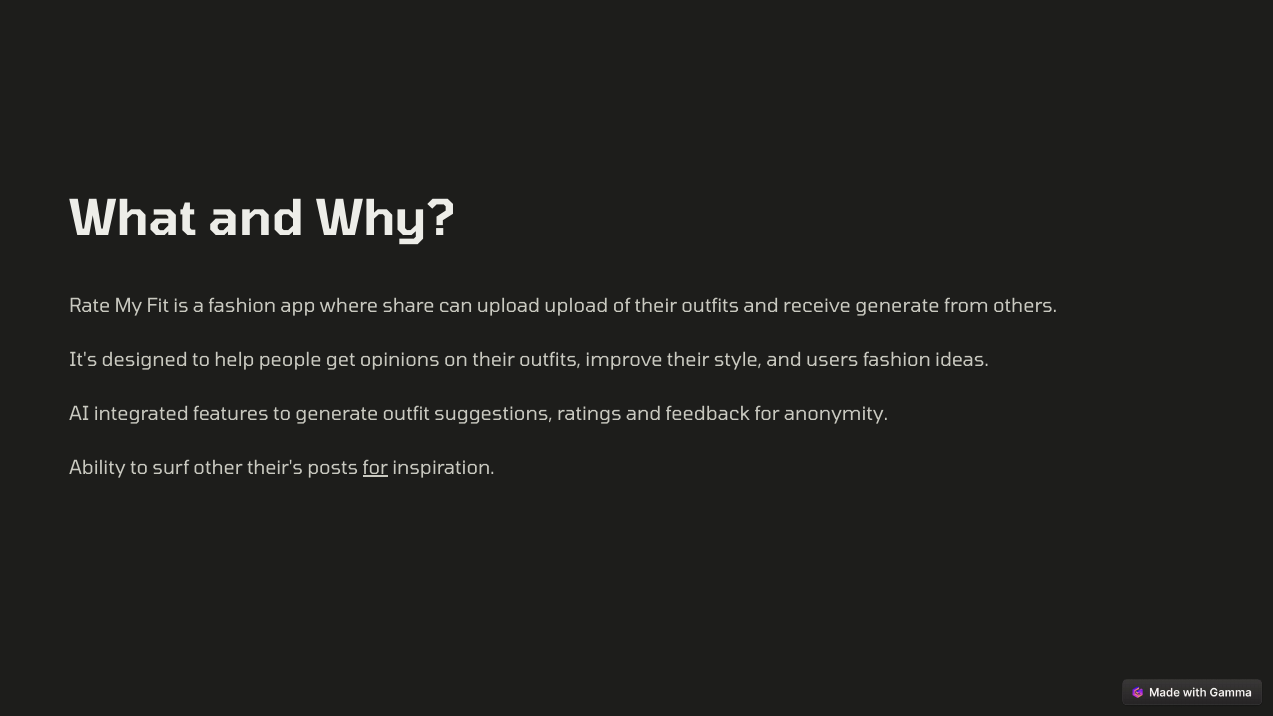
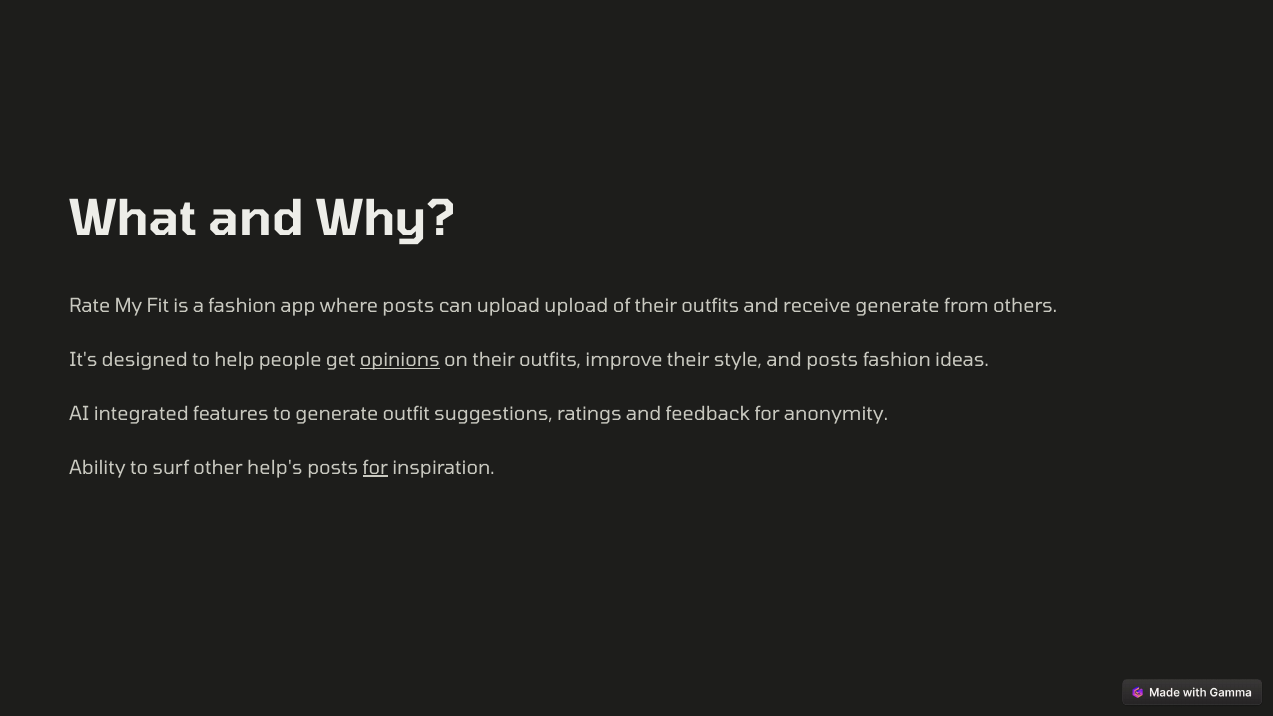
where share: share -> posts (408, 306)
opinions underline: none -> present (400, 360)
and users: users -> posts (832, 360)
their's: their's -> help's (275, 468)
